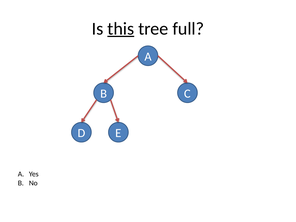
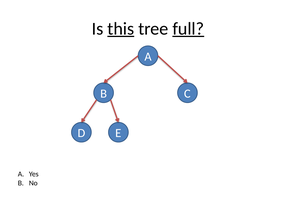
full underline: none -> present (188, 29)
